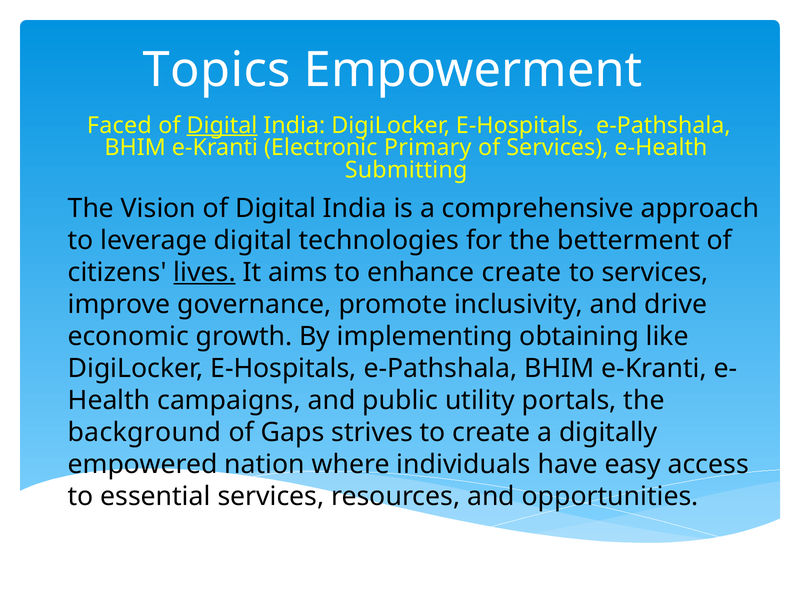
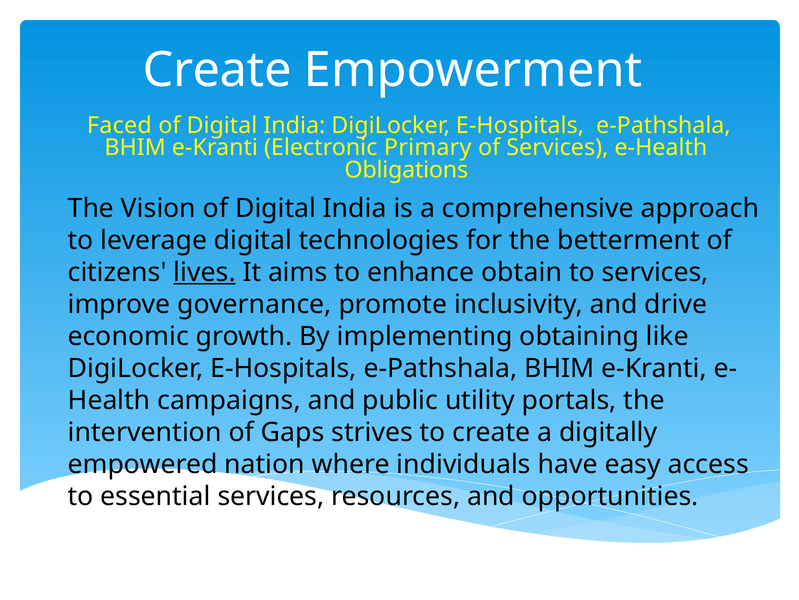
Topics: Topics -> Create (217, 70)
Digital underline: present -> none (222, 125)
Submitting: Submitting -> Obligations (406, 170)
enhance create: create -> obtain (522, 272)
background: background -> intervention (145, 432)
